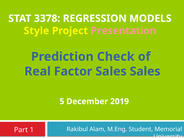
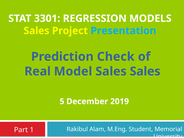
3378: 3378 -> 3301 (47, 18)
Style: Style -> Sales (37, 31)
Presentation colour: pink -> light blue (123, 31)
Factor: Factor -> Model (73, 71)
